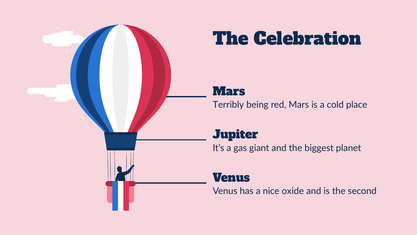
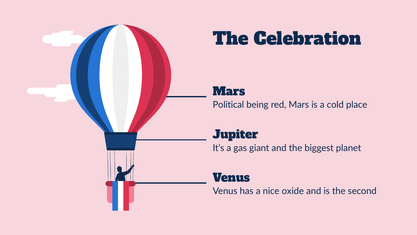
Terribly: Terribly -> Political (228, 105)
